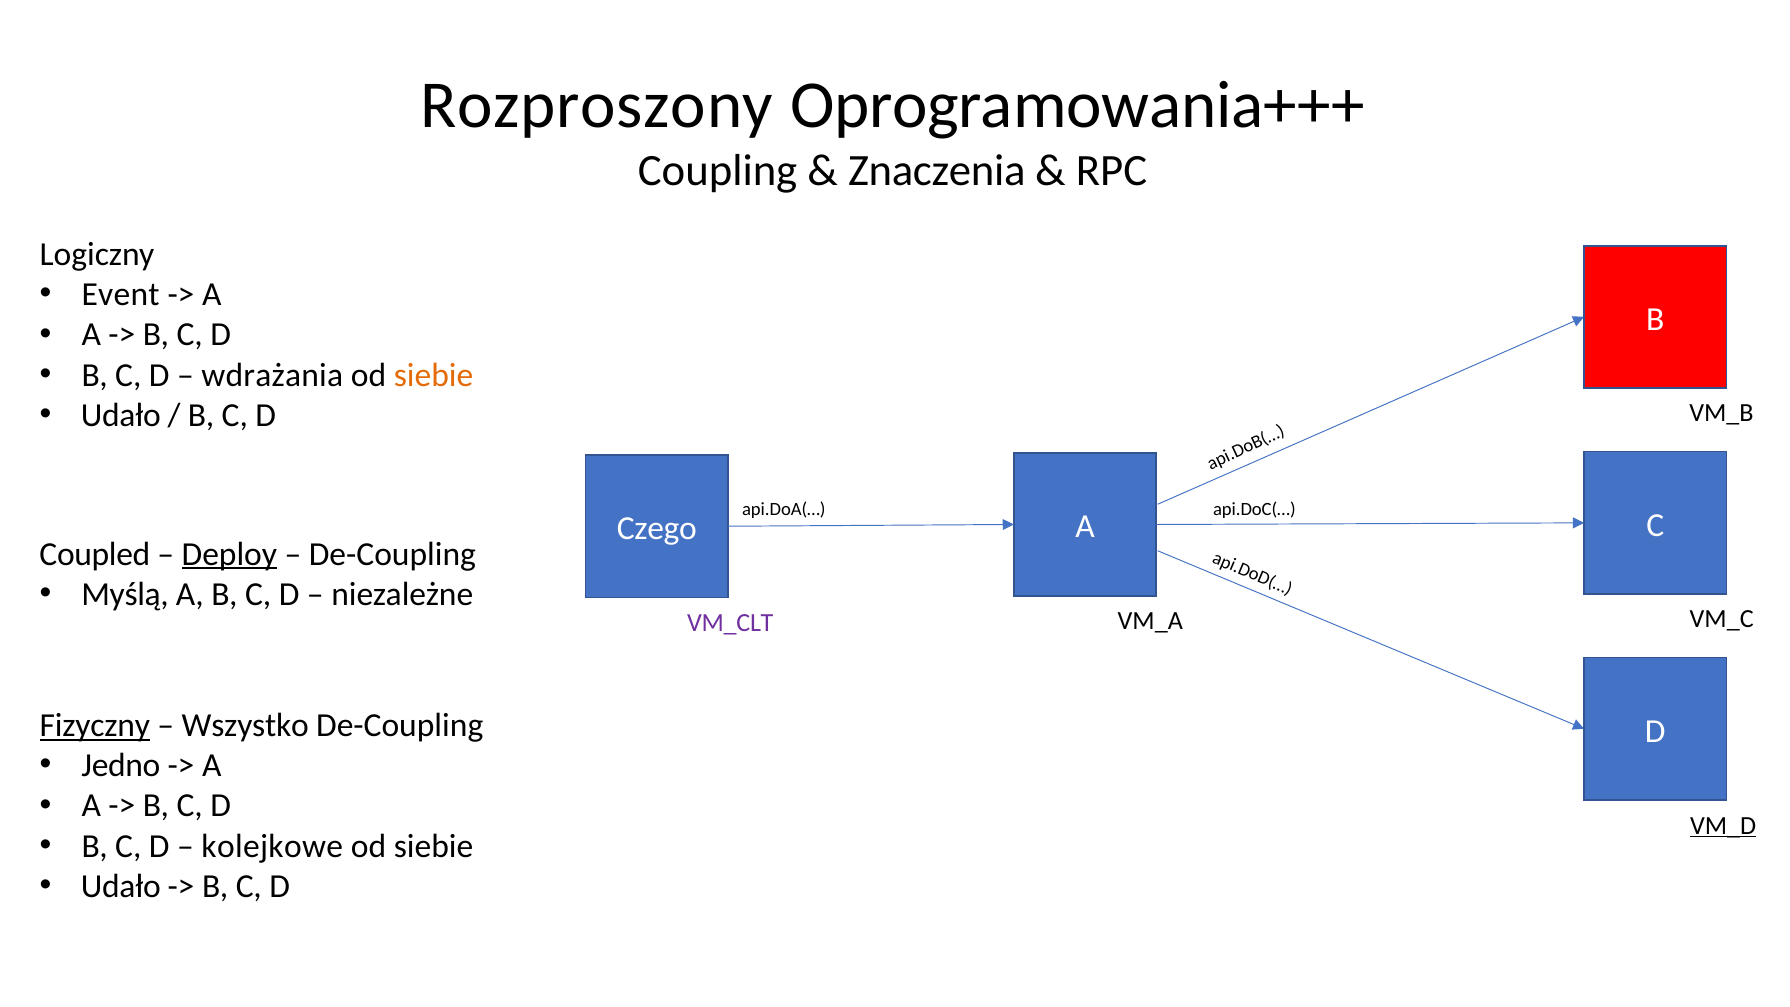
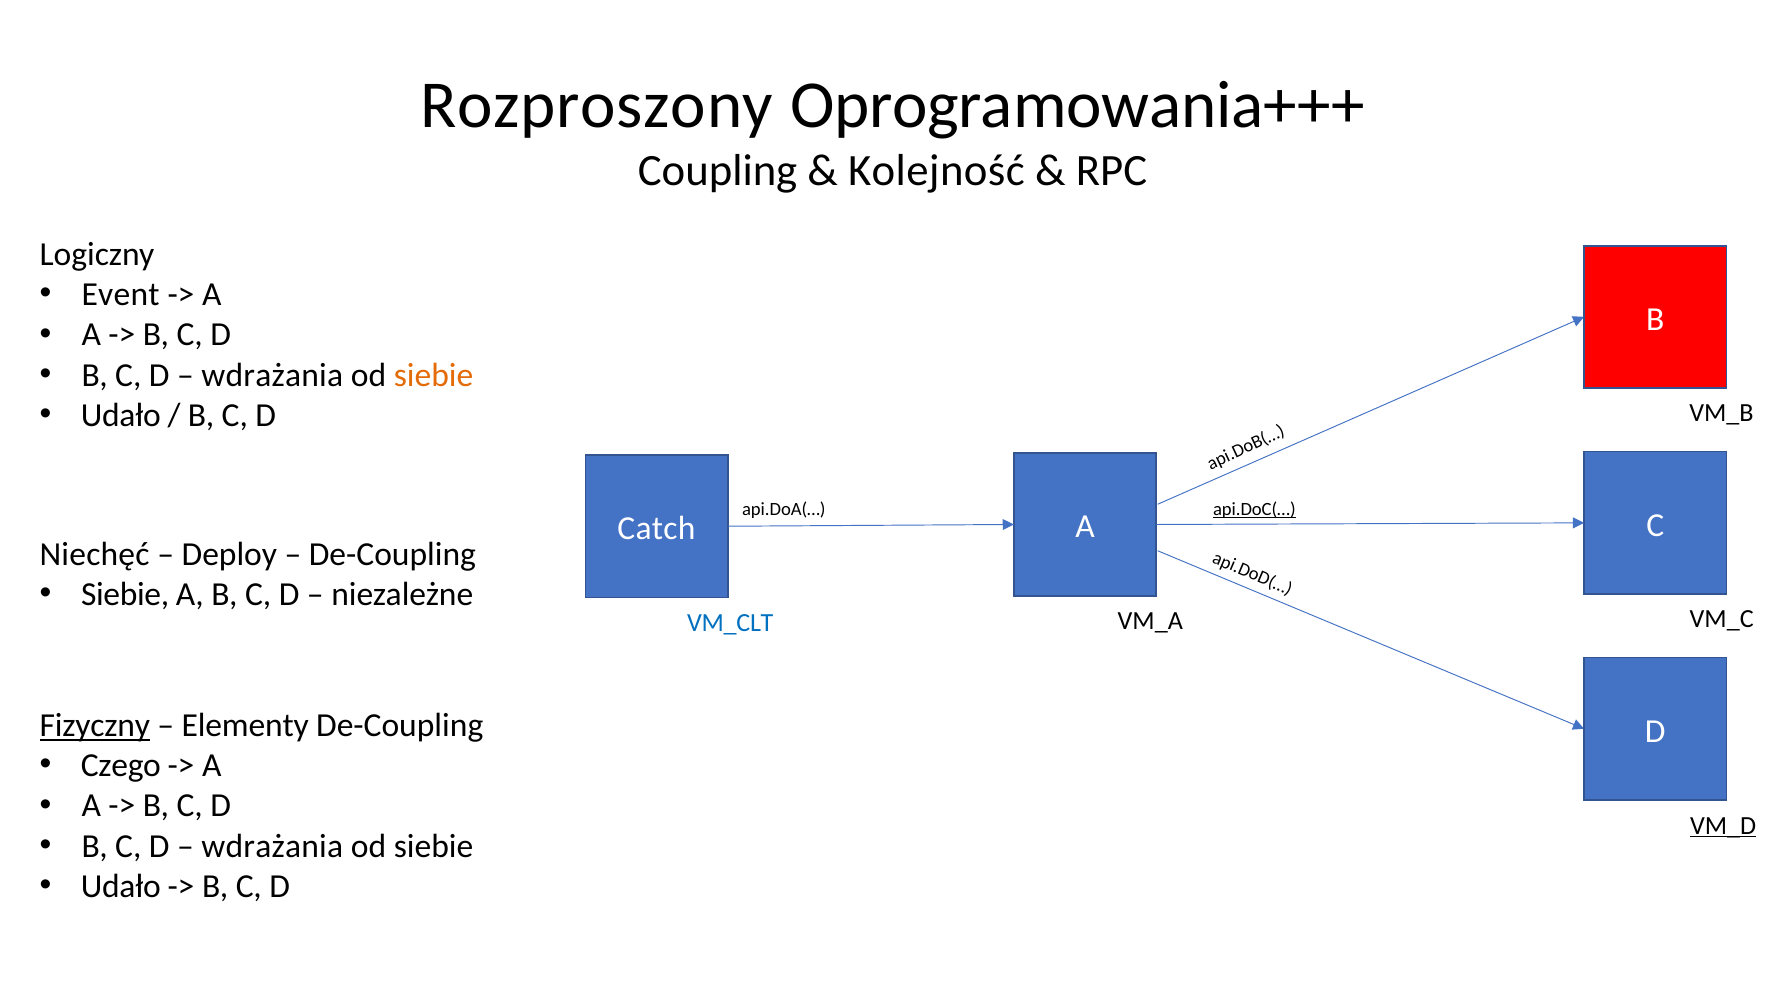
Znaczenia: Znaczenia -> Kolejność (936, 171)
api.DoC(… underline: none -> present (1254, 509)
Czego: Czego -> Catch (656, 529)
Coupled: Coupled -> Niechęć (95, 554)
Deploy underline: present -> none (229, 554)
Myślą: Myślą -> Siebie (125, 594)
VM_CLT colour: purple -> blue (730, 623)
Wszystko: Wszystko -> Elementy (245, 725)
Jedno: Jedno -> Czego (121, 765)
kolejkowe: kolejkowe -> wdrażania (272, 846)
